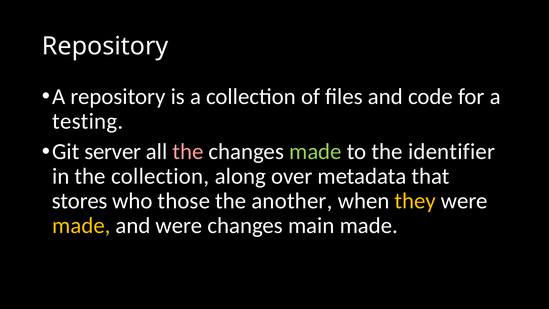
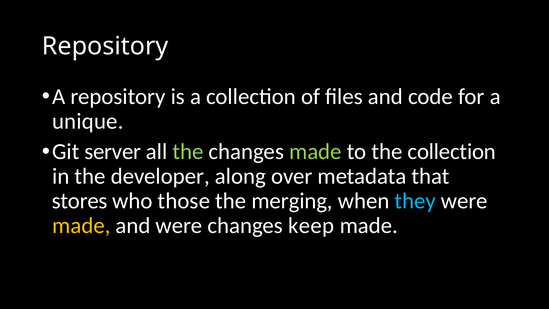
testing: testing -> unique (88, 121)
the colour: pink -> light green (188, 152)
the identifier: identifier -> collection (452, 152)
the collection: collection -> developer (160, 176)
another: another -> merging (292, 201)
they colour: yellow -> light blue (415, 201)
main: main -> keep (311, 226)
